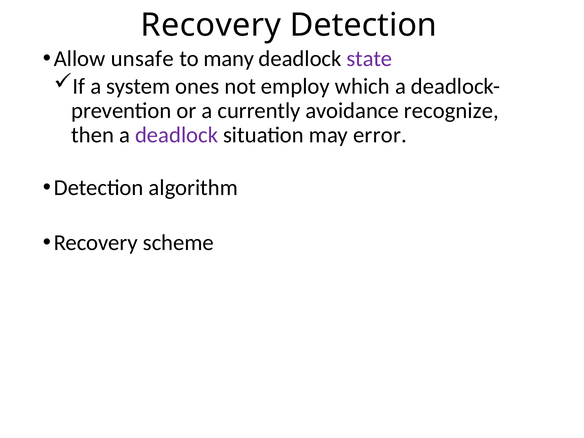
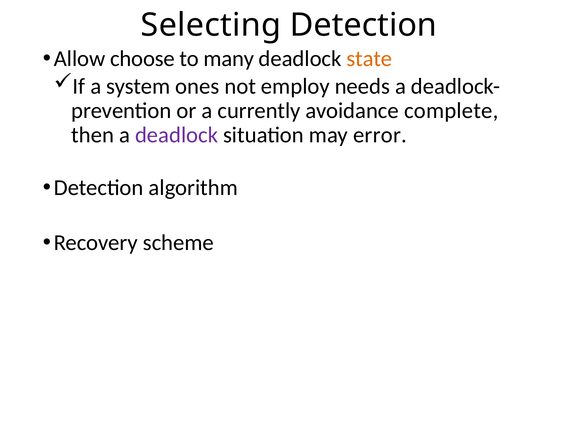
Recovery: Recovery -> Selecting (211, 25)
unsafe: unsafe -> choose (143, 59)
state colour: purple -> orange (369, 59)
which: which -> needs (362, 86)
recognize: recognize -> complete (451, 111)
